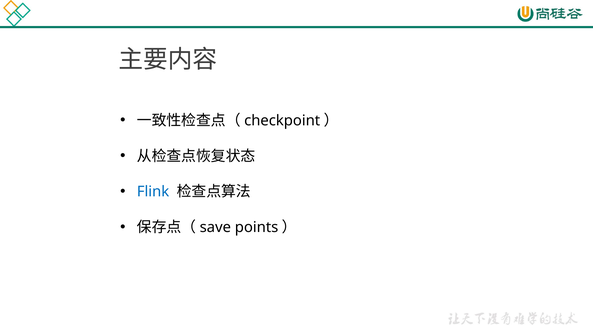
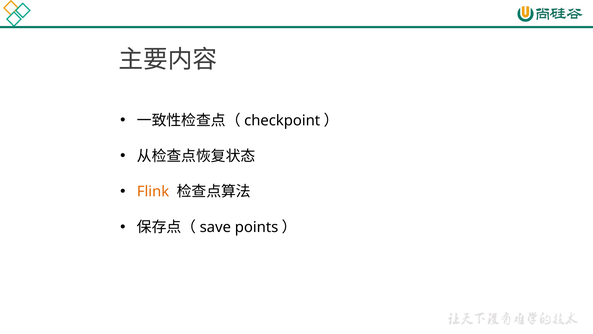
Flink colour: blue -> orange (153, 192)
